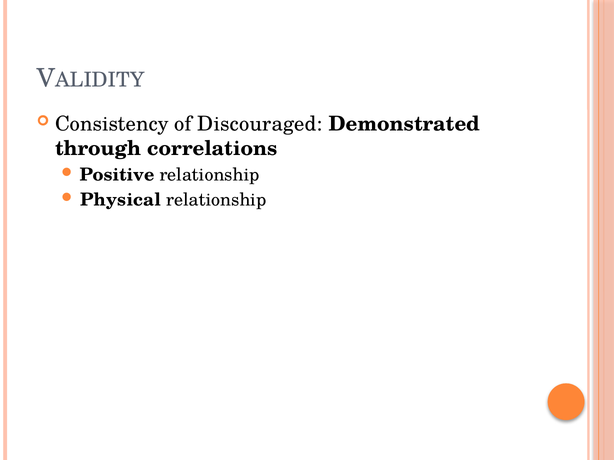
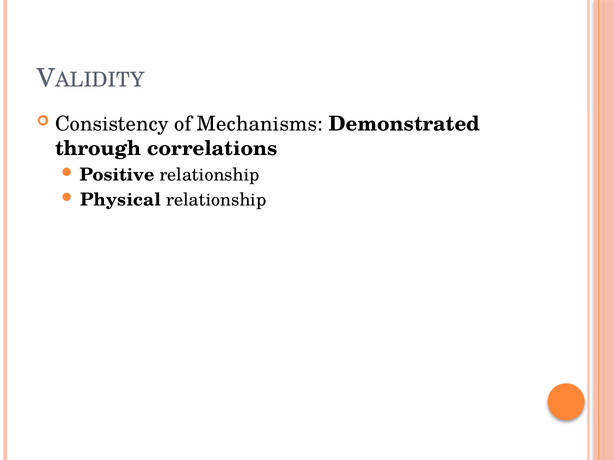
Discouraged: Discouraged -> Mechanisms (260, 124)
